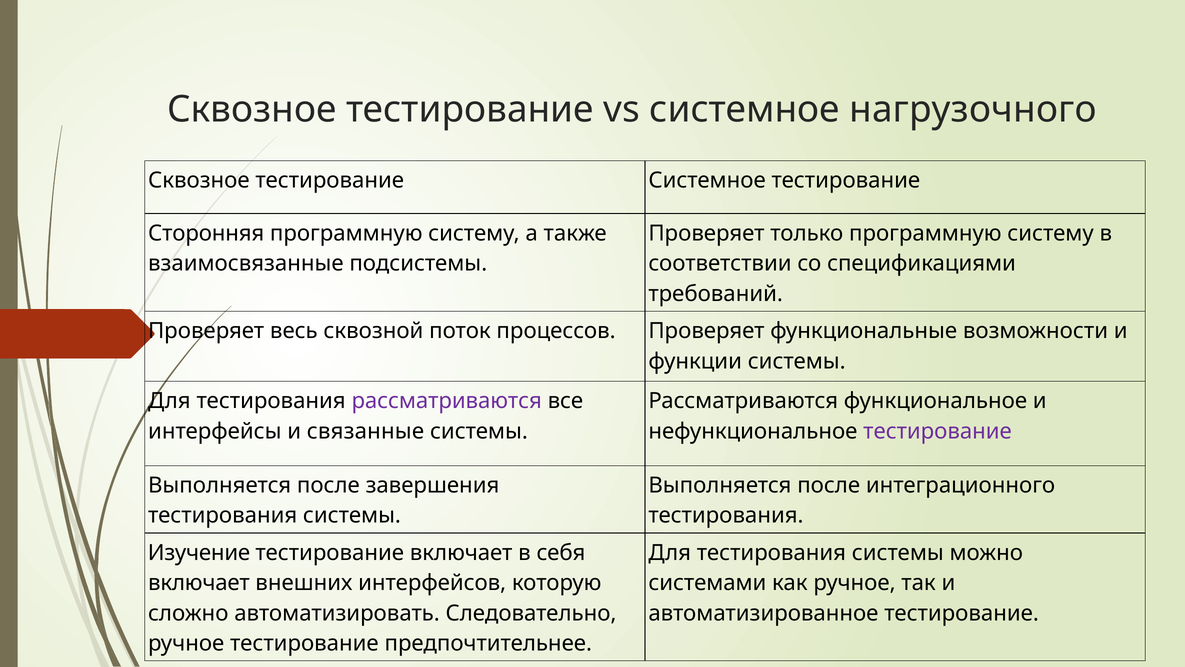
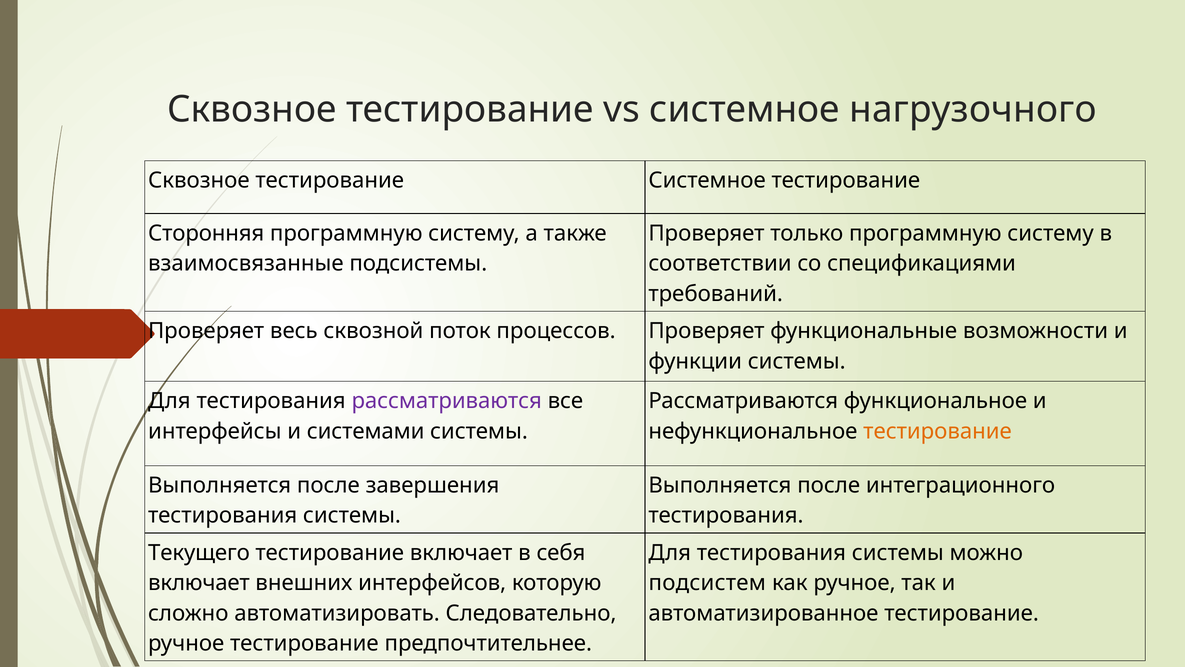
связанные: связанные -> системами (366, 431)
тестирование colour: purple -> orange (938, 431)
Изучение: Изучение -> Текущего (199, 552)
системами: системами -> подсистем (707, 583)
